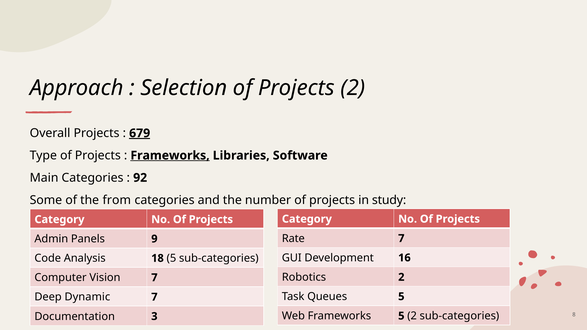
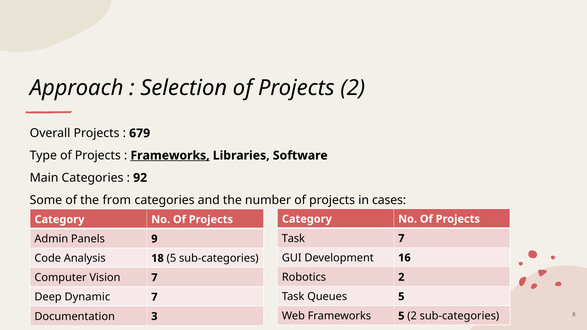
679 underline: present -> none (140, 133)
study: study -> cases (389, 200)
Rate: Rate -> Task (293, 239)
